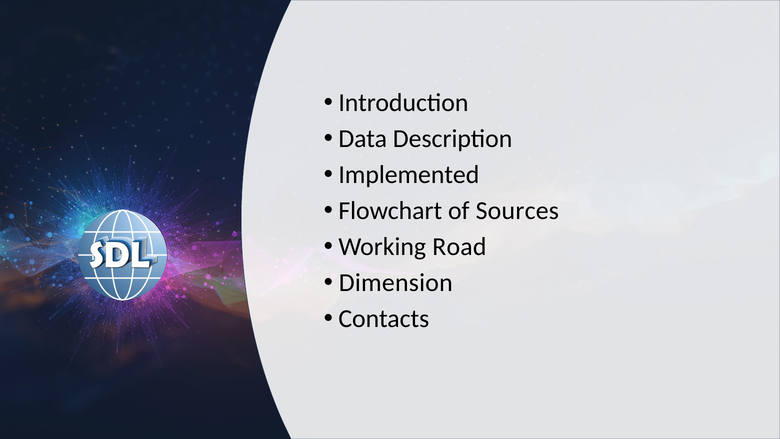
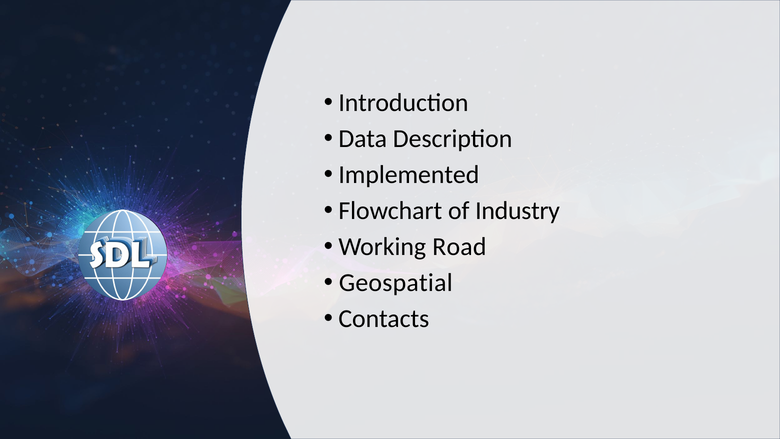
Sources: Sources -> Industry (518, 211)
Dimension: Dimension -> Geospatial (396, 283)
